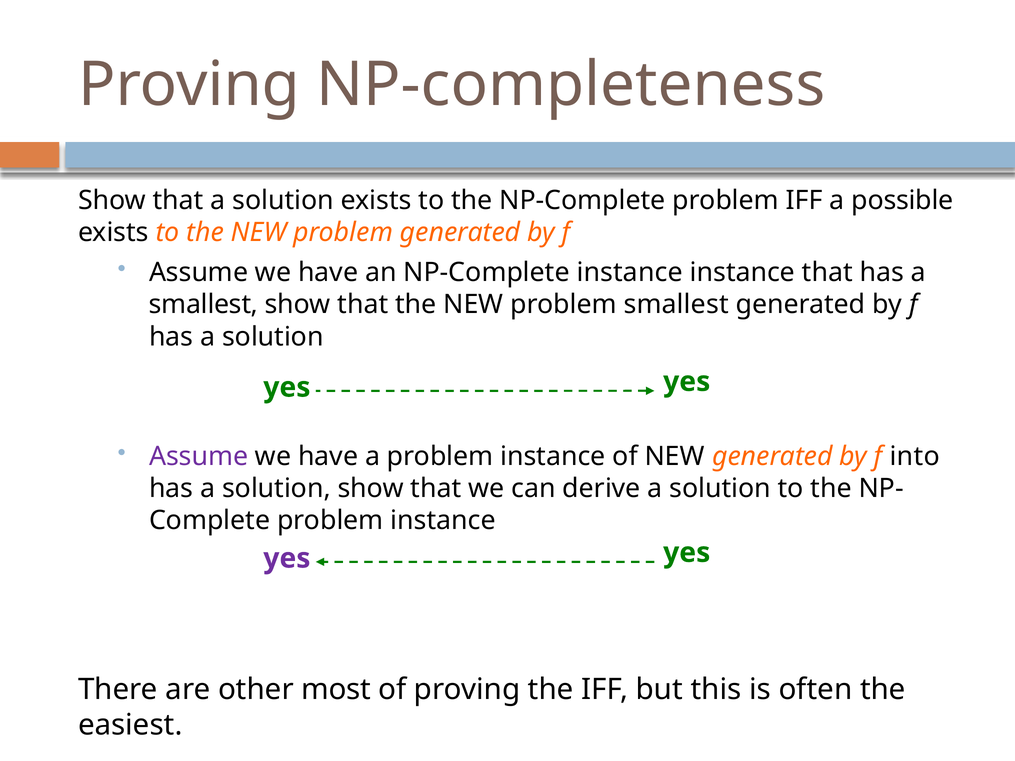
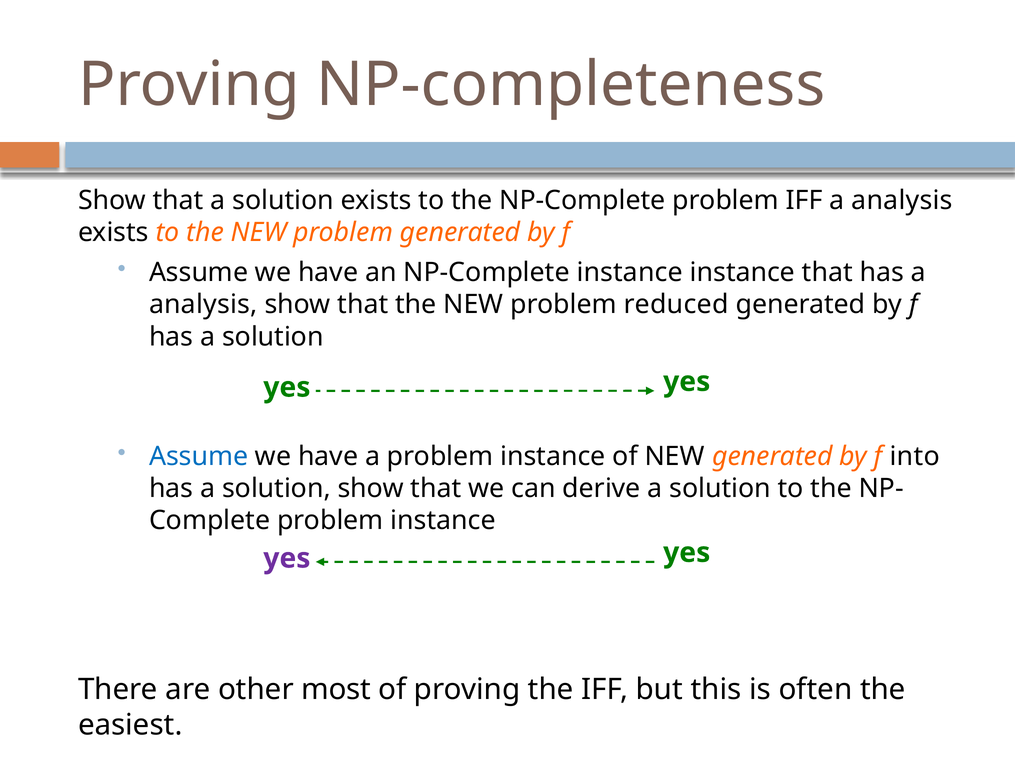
IFF a possible: possible -> analysis (902, 201)
smallest: smallest -> analysis (203, 305)
problem smallest: smallest -> reduced (676, 305)
Assume colour: purple -> blue (199, 456)
